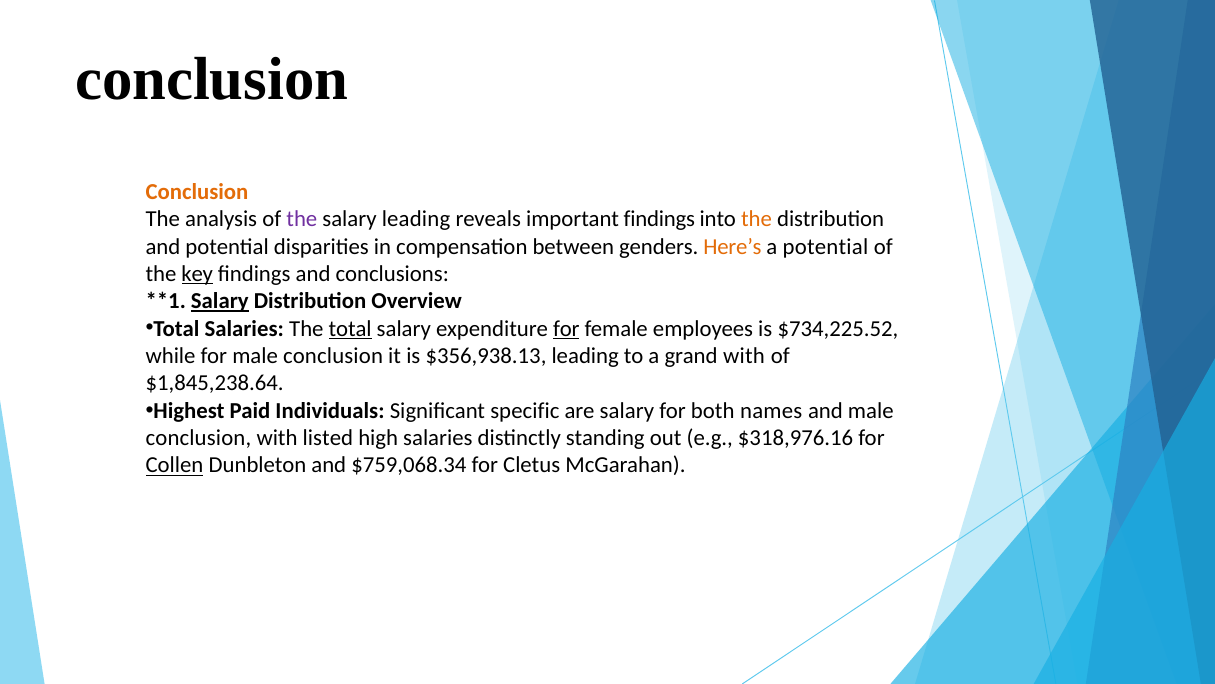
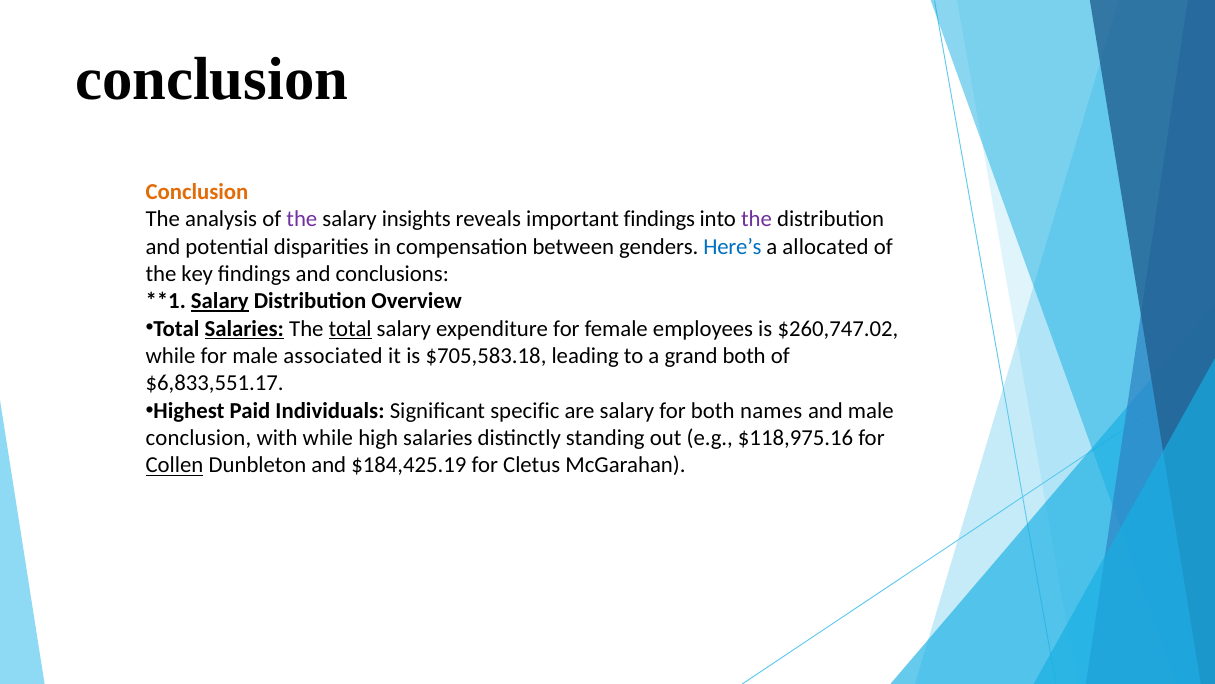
salary leading: leading -> insights (416, 219)
the colour: orange -> purple (756, 219)
Here’s colour: orange -> blue (733, 246)
a potential: potential -> allocated (825, 246)
key underline: present -> none (197, 274)
Salaries underline: none -> present (244, 328)
for underline: present -> none (566, 328)
$734,225.52: $734,225.52 -> $260,747.02 (838, 328)
for male conclusion: conclusion -> associated (333, 356)
$356,938.13: $356,938.13 -> $705,583.18 (486, 356)
grand with: with -> both (744, 356)
$1,845,238.64: $1,845,238.64 -> $6,833,551.17 (215, 383)
with listed: listed -> while (328, 438)
$318,976.16: $318,976.16 -> $118,975.16 (796, 438)
$759,068.34: $759,068.34 -> $184,425.19 (409, 465)
